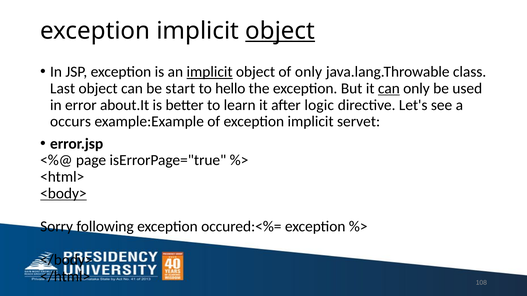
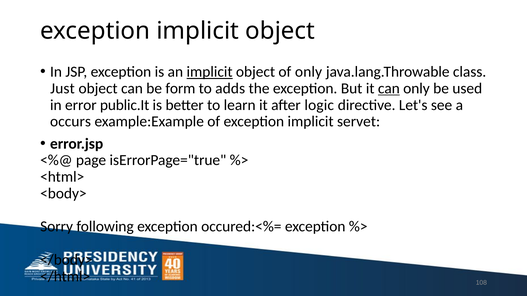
object underline: present -> none (280, 31)
Last: Last -> Just (62, 89)
start: start -> form (180, 89)
hello: hello -> adds (230, 89)
about.It: about.It -> public.It (125, 105)
<body> underline: present -> none (63, 194)
